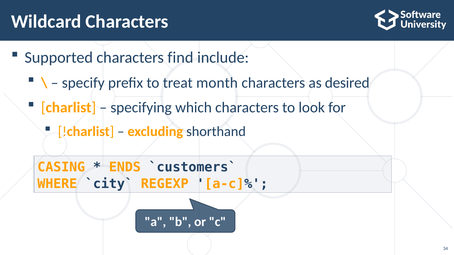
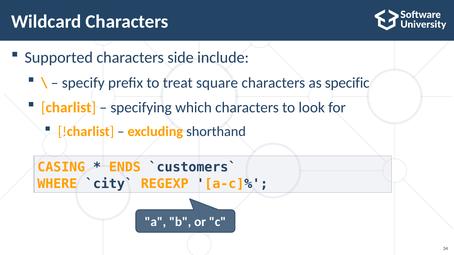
find: find -> side (181, 58)
month: month -> square (217, 83)
desired: desired -> specific (347, 83)
